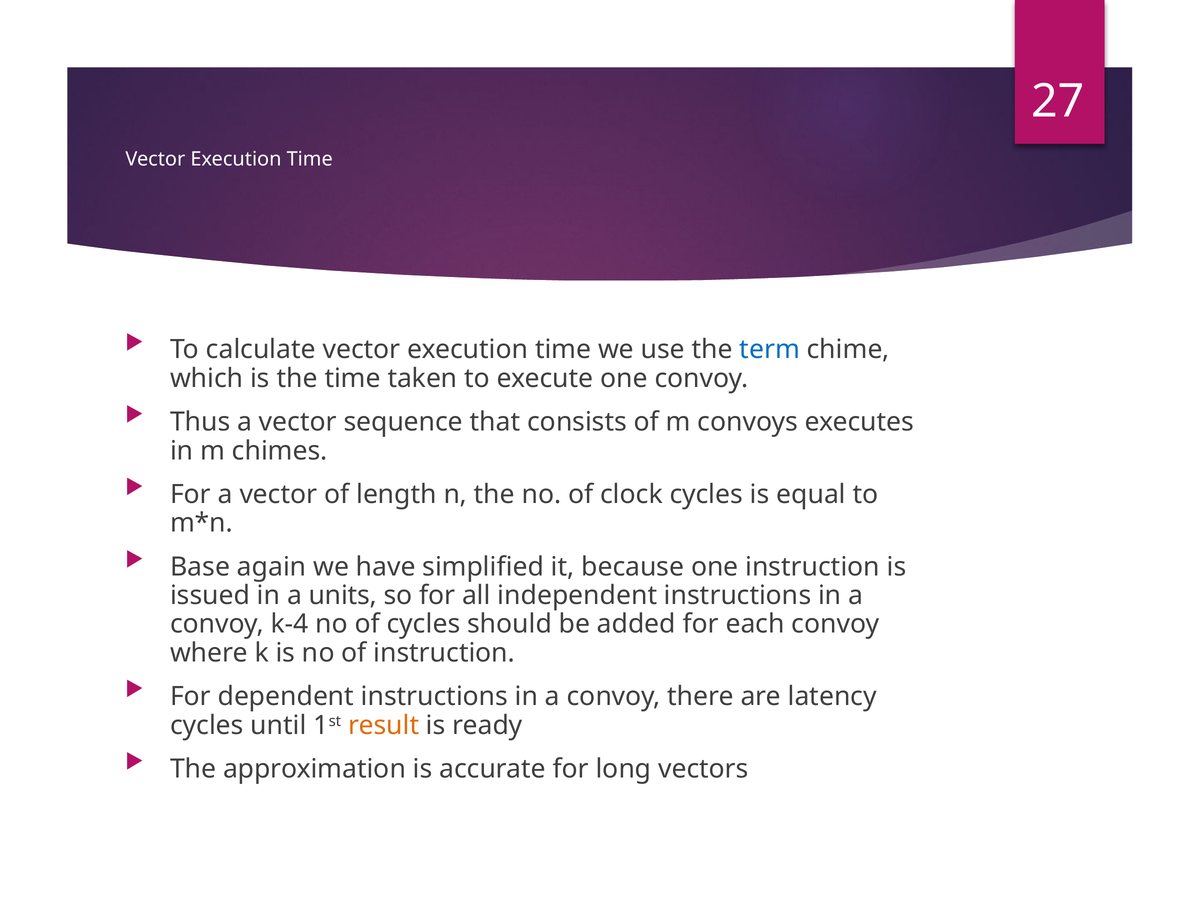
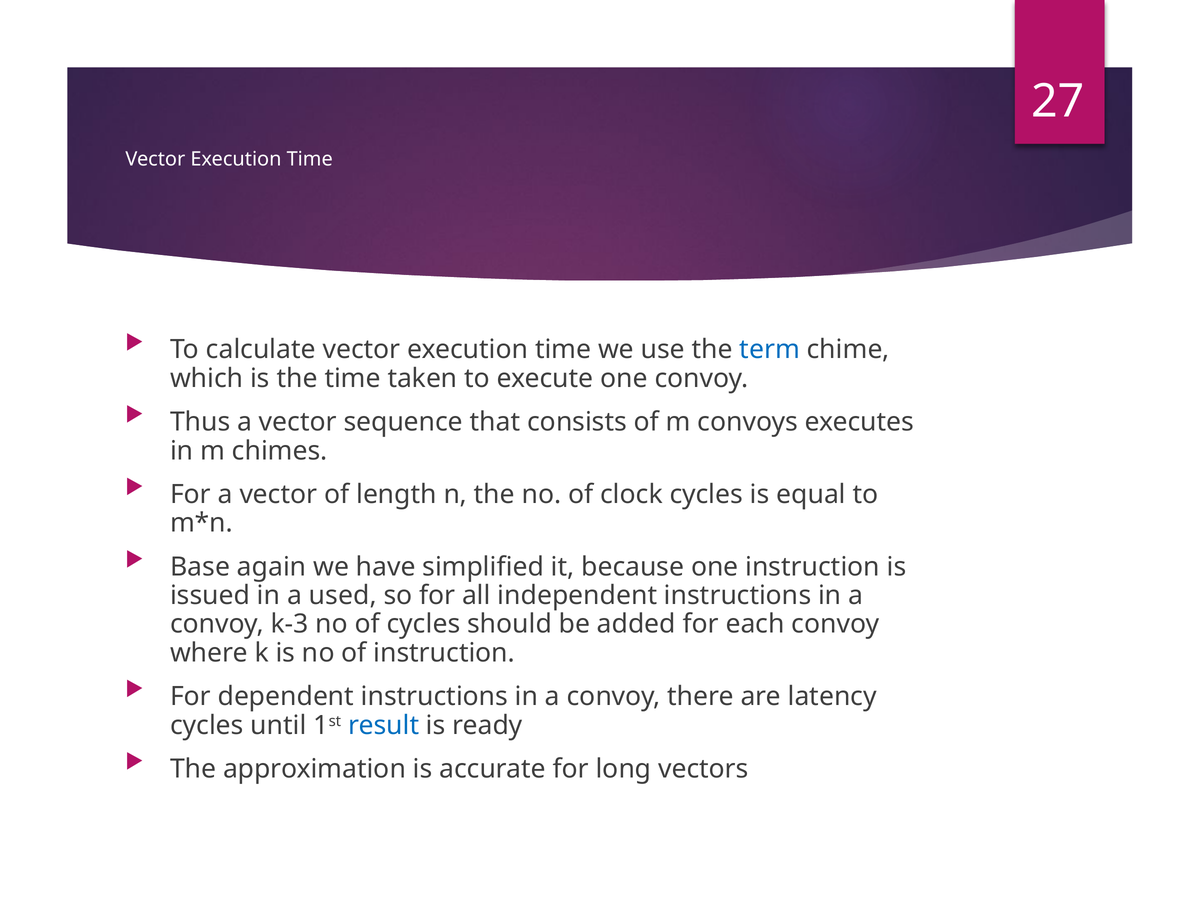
units: units -> used (343, 596)
k-4: k-4 -> k-3 (290, 625)
result colour: orange -> blue (384, 726)
